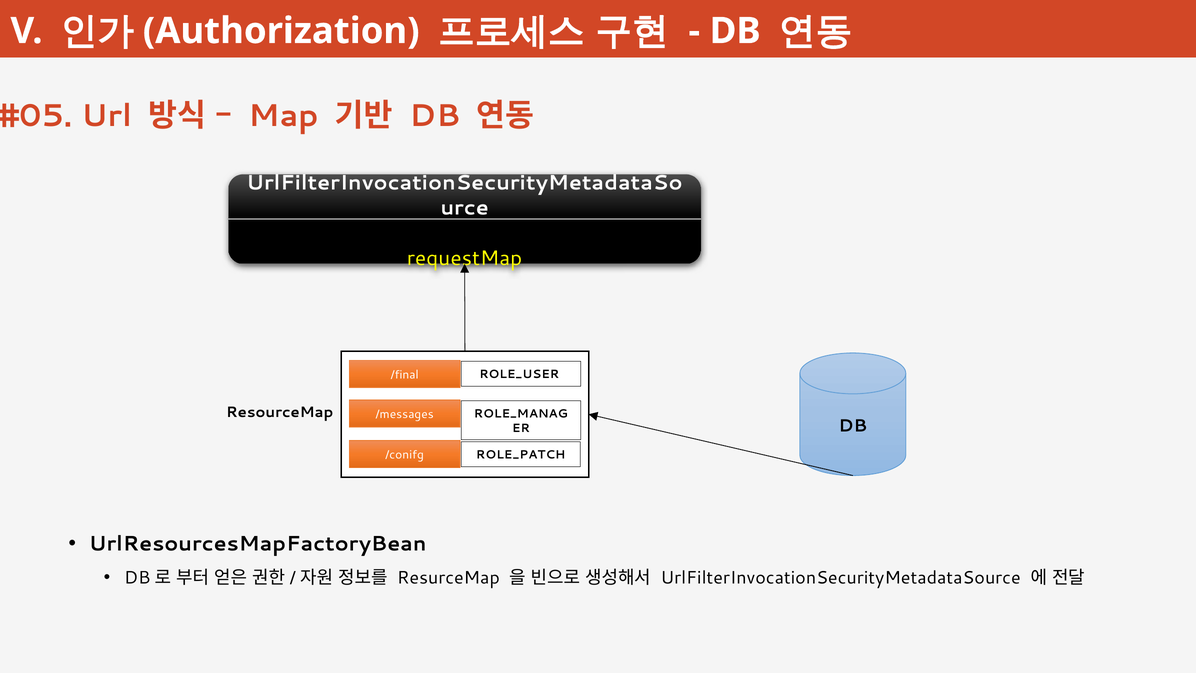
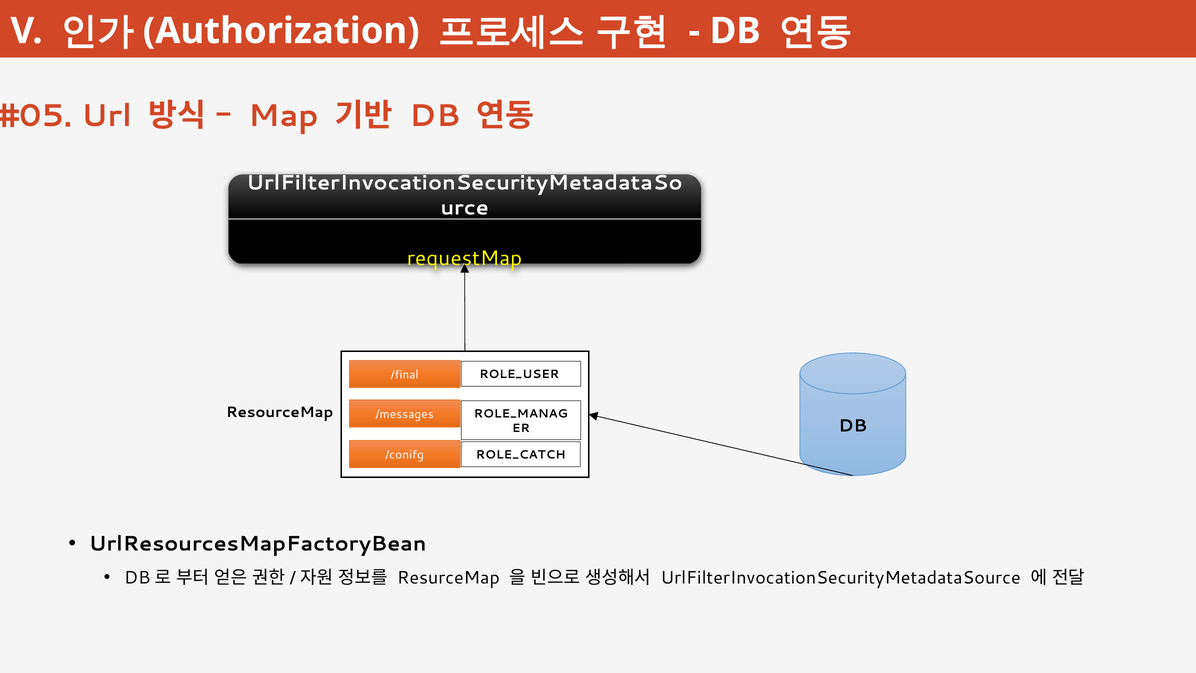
ROLE_PATCH: ROLE_PATCH -> ROLE_CATCH (521, 455)
